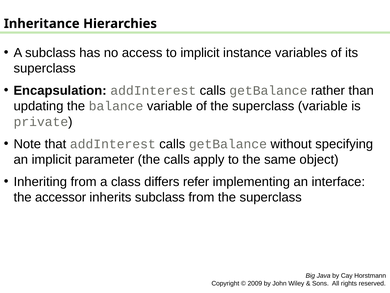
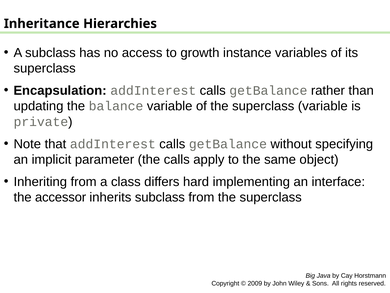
to implicit: implicit -> growth (200, 53)
refer: refer -> hard (196, 181)
